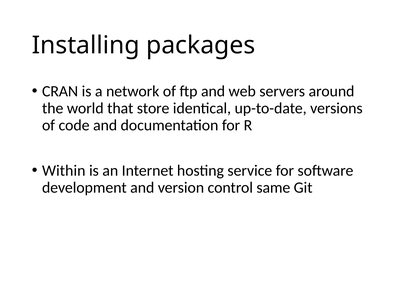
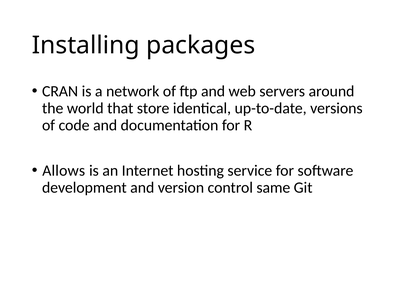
Within: Within -> Allows (64, 171)
